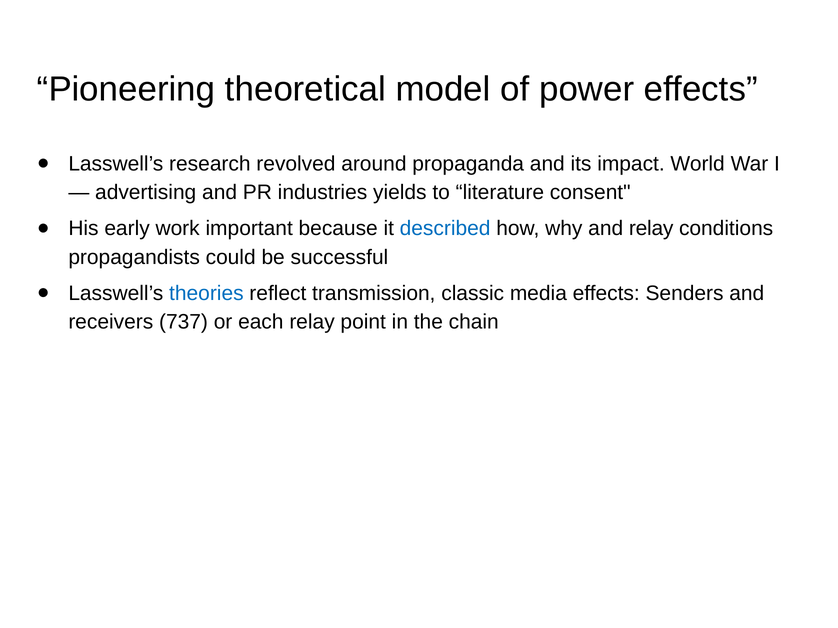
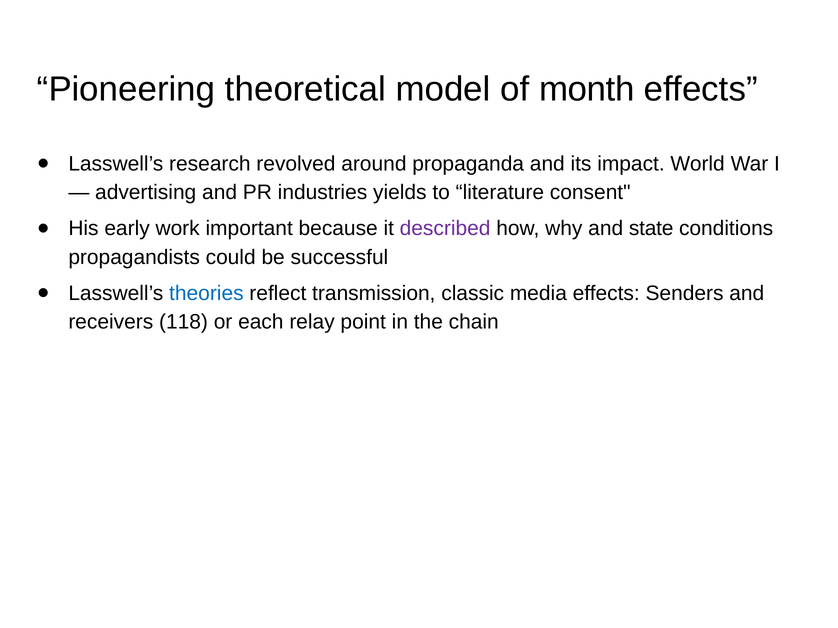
power: power -> month (587, 89)
described colour: blue -> purple (445, 229)
and relay: relay -> state (651, 229)
737: 737 -> 118 (184, 322)
